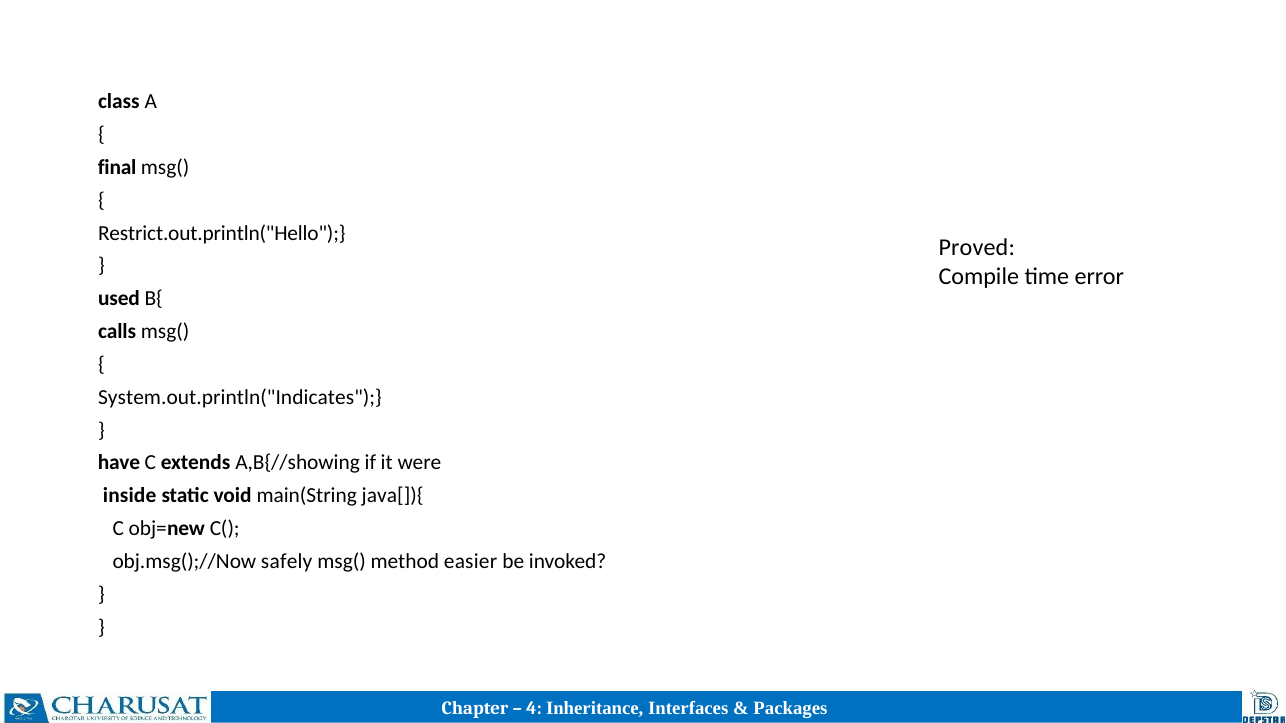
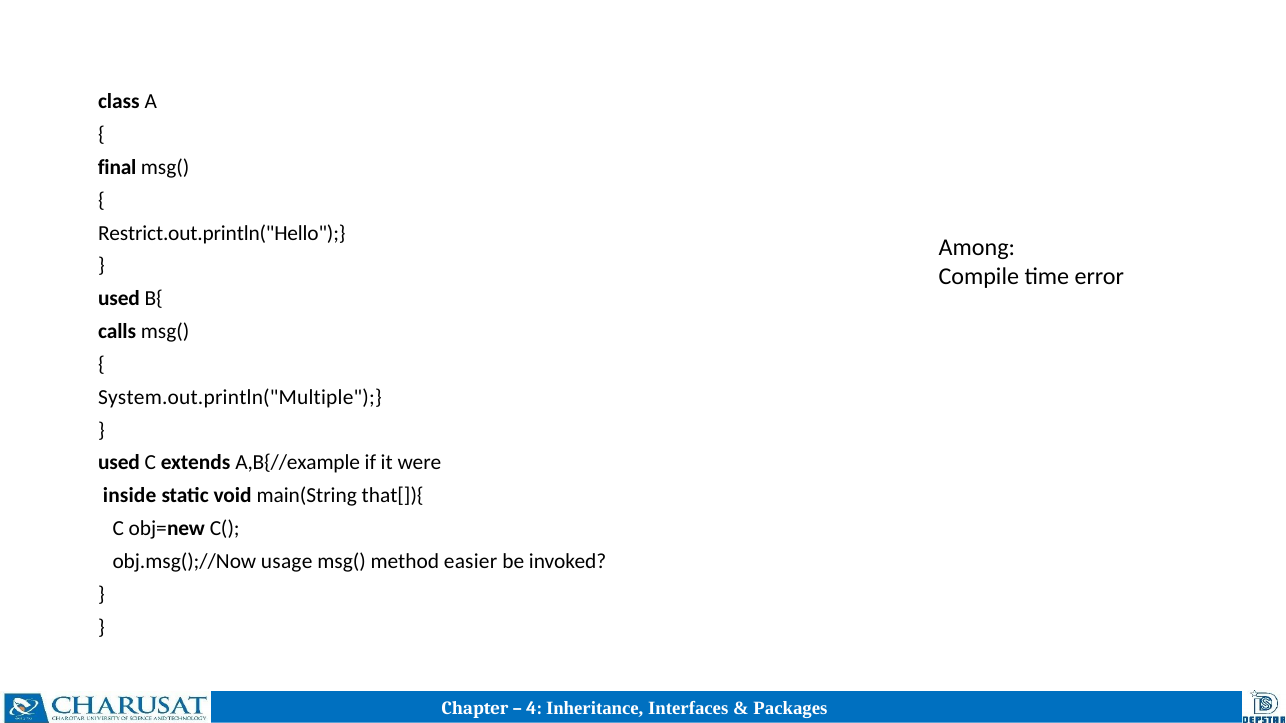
Proved: Proved -> Among (977, 248)
System.out.println("Indicates: System.out.println("Indicates -> System.out.println("Multiple (240, 397)
have: have -> used (119, 463)
A,B{//showing: A,B{//showing -> A,B{//example (298, 463)
java[]){: java[]){ -> that[]){ (393, 496)
safely: safely -> usage (287, 562)
